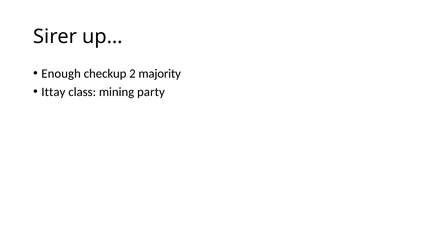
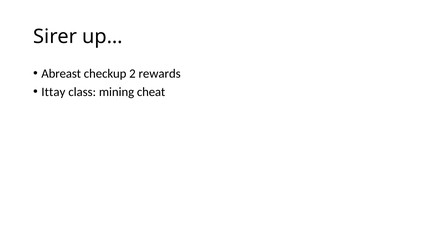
Enough: Enough -> Abreast (61, 74)
majority: majority -> rewards (160, 74)
party: party -> cheat (151, 92)
